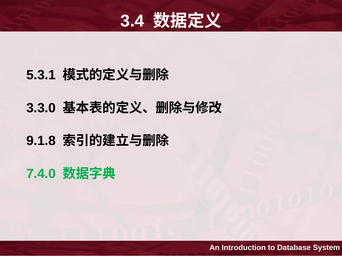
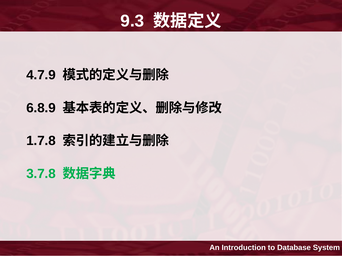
3.4: 3.4 -> 9.3 (132, 21)
5.3.1: 5.3.1 -> 4.7.9 (41, 75)
3.3.0: 3.3.0 -> 6.8.9 (41, 108)
9.1.8: 9.1.8 -> 1.7.8 (41, 141)
7.4.0: 7.4.0 -> 3.7.8 (41, 174)
